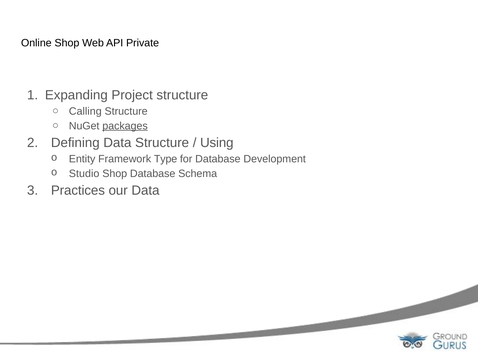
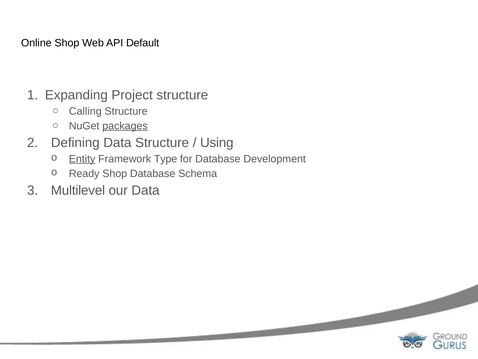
Private: Private -> Default (143, 43)
Entity underline: none -> present (82, 159)
Studio: Studio -> Ready (84, 173)
Practices: Practices -> Multilevel (78, 190)
